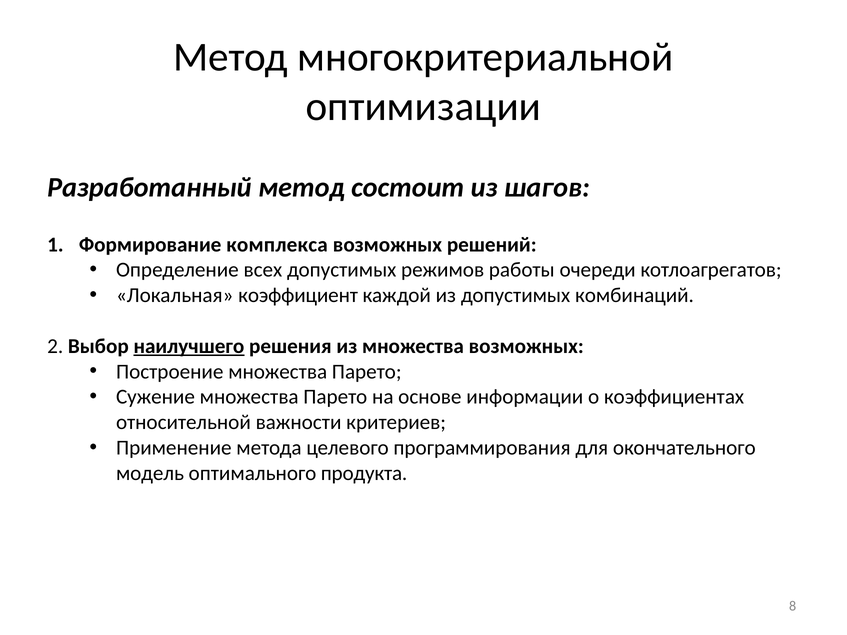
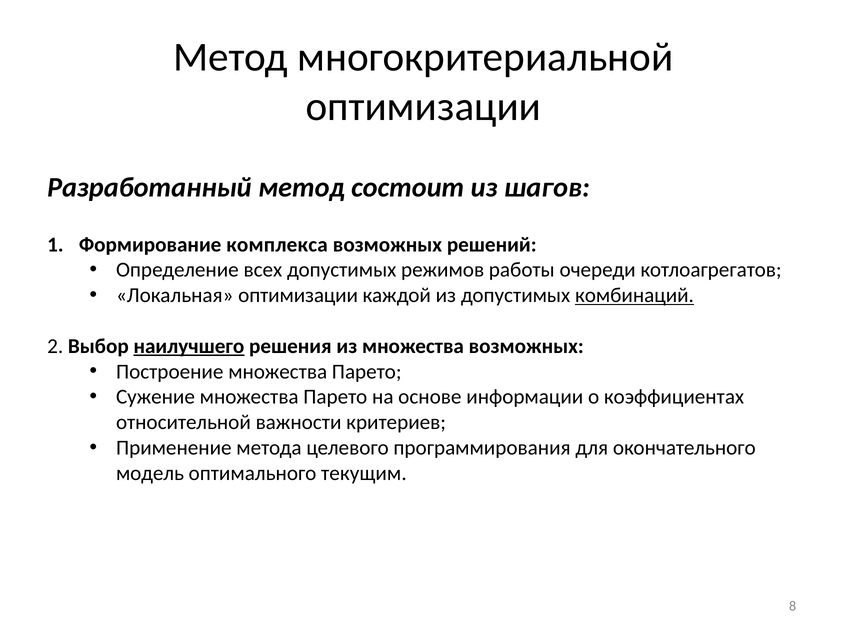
Локальная коэффициент: коэффициент -> оптимизации (298, 295)
комбинаций underline: none -> present (634, 295)
продукта: продукта -> текущим (364, 473)
